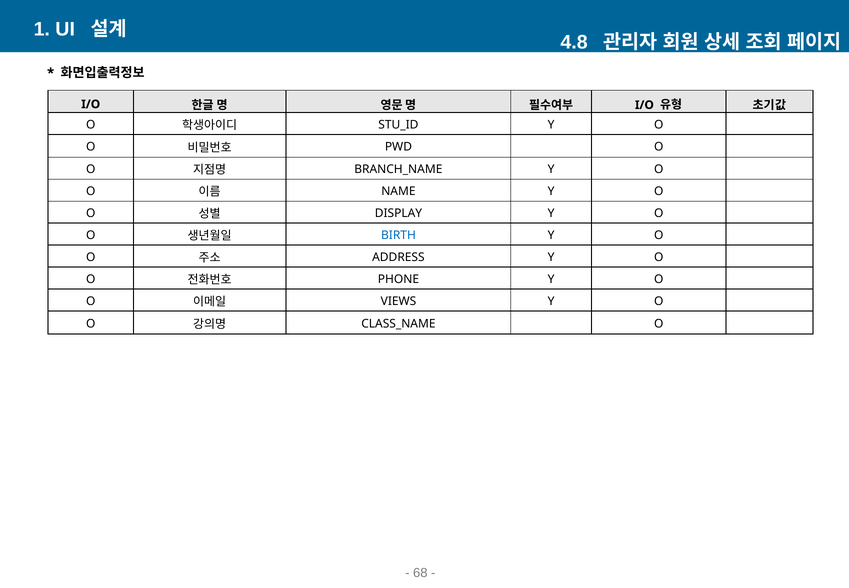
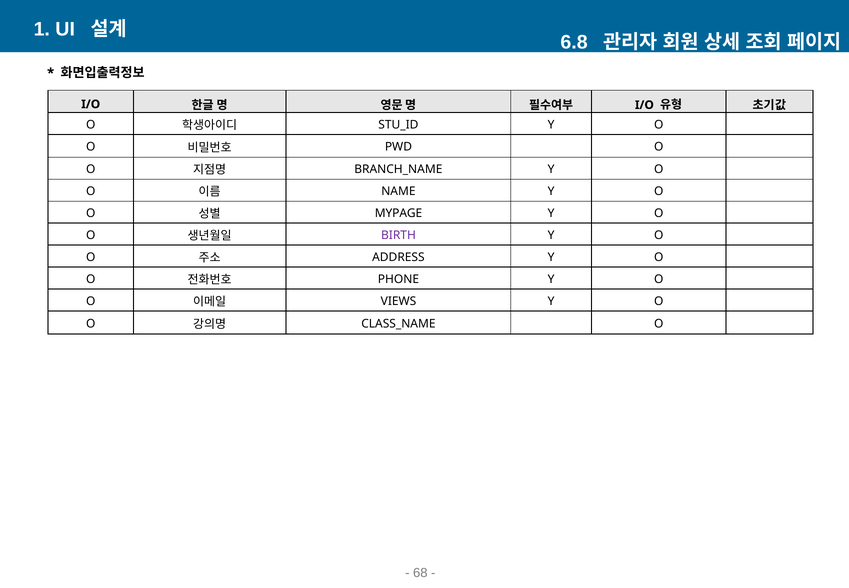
4.8: 4.8 -> 6.8 (574, 42)
DISPLAY: DISPLAY -> MYPAGE (399, 213)
BIRTH colour: blue -> purple (398, 235)
